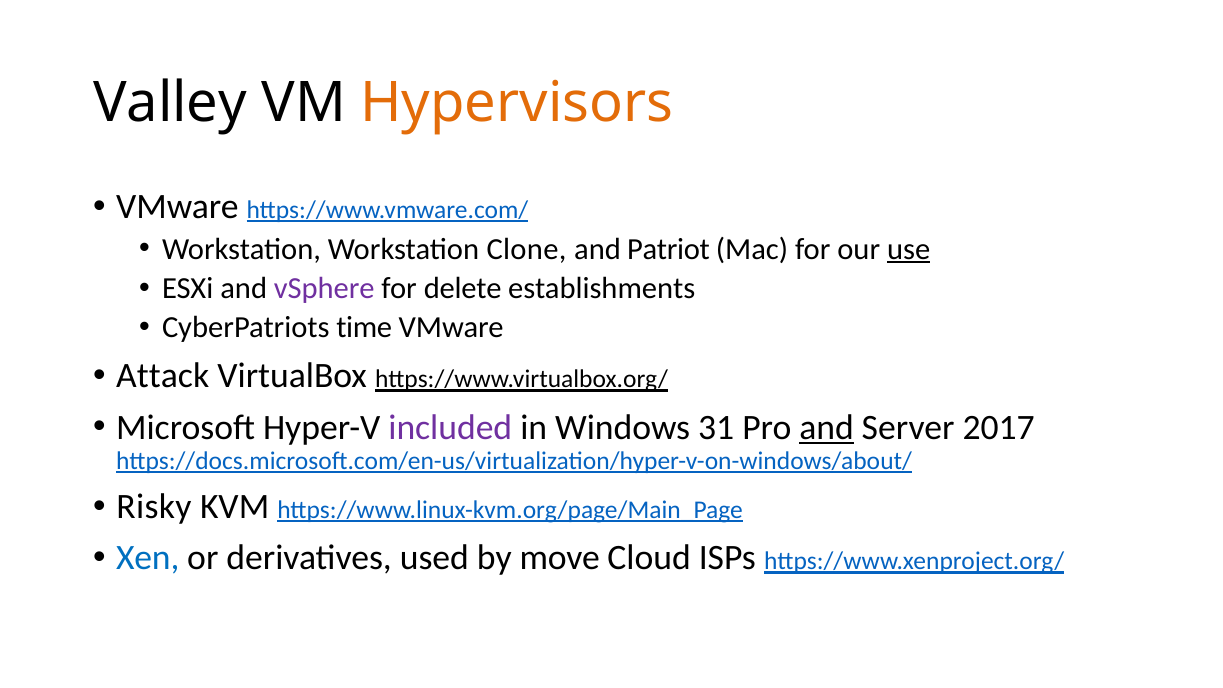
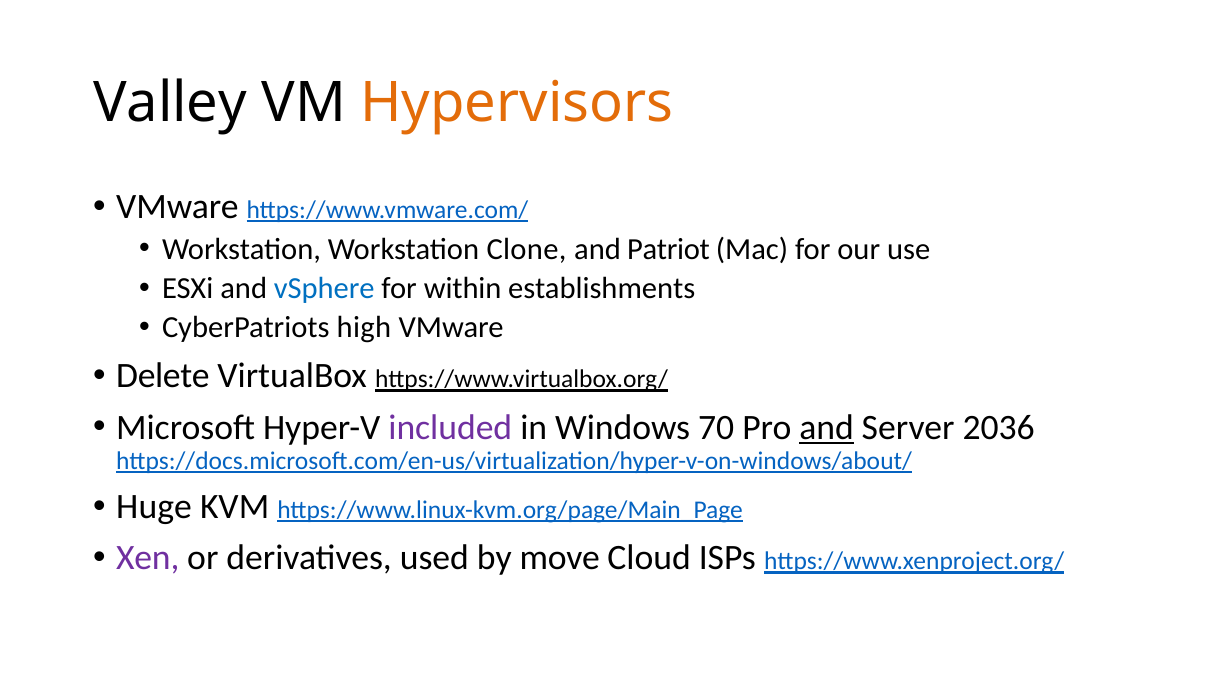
use underline: present -> none (909, 249)
vSphere colour: purple -> blue (324, 288)
delete: delete -> within (463, 288)
time: time -> high (364, 328)
Attack: Attack -> Delete (163, 376)
31: 31 -> 70 (716, 427)
2017: 2017 -> 2036 (999, 427)
Risky: Risky -> Huge (154, 507)
Xen colour: blue -> purple (148, 558)
